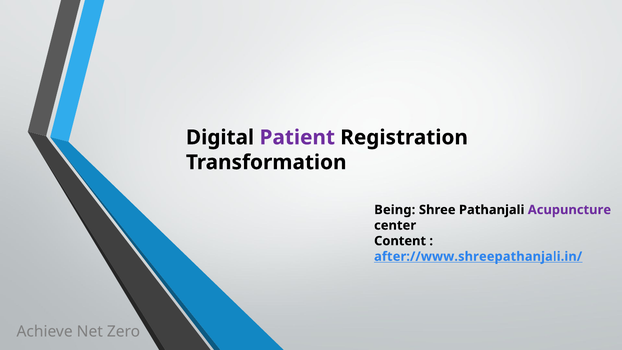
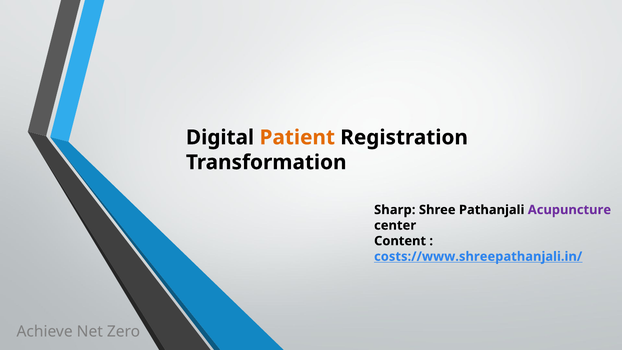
Patient colour: purple -> orange (297, 137)
Being: Being -> Sharp (395, 210)
after://www.shreepathanjali.in/: after://www.shreepathanjali.in/ -> costs://www.shreepathanjali.in/ (478, 256)
